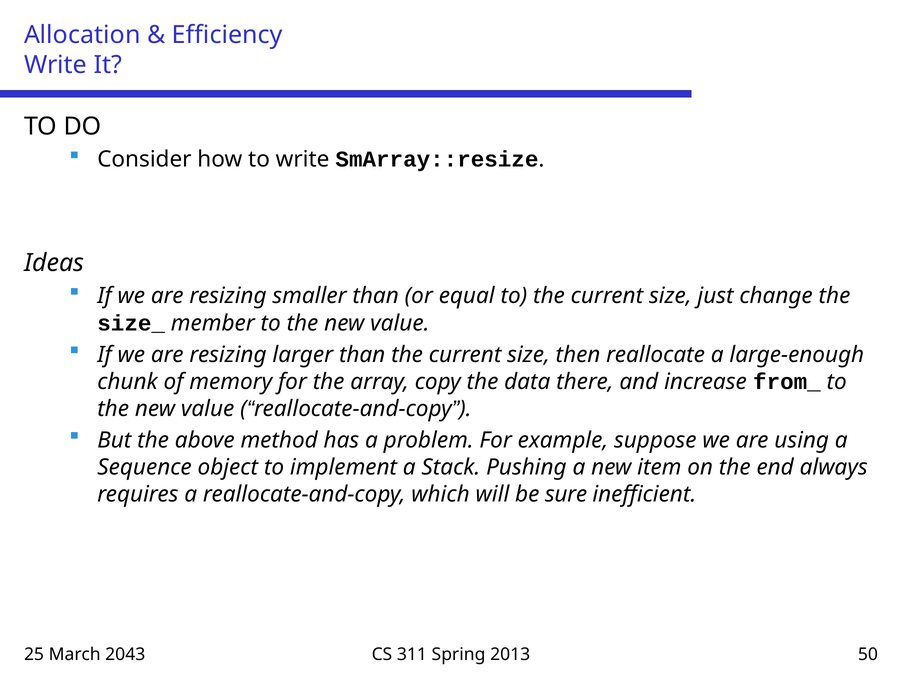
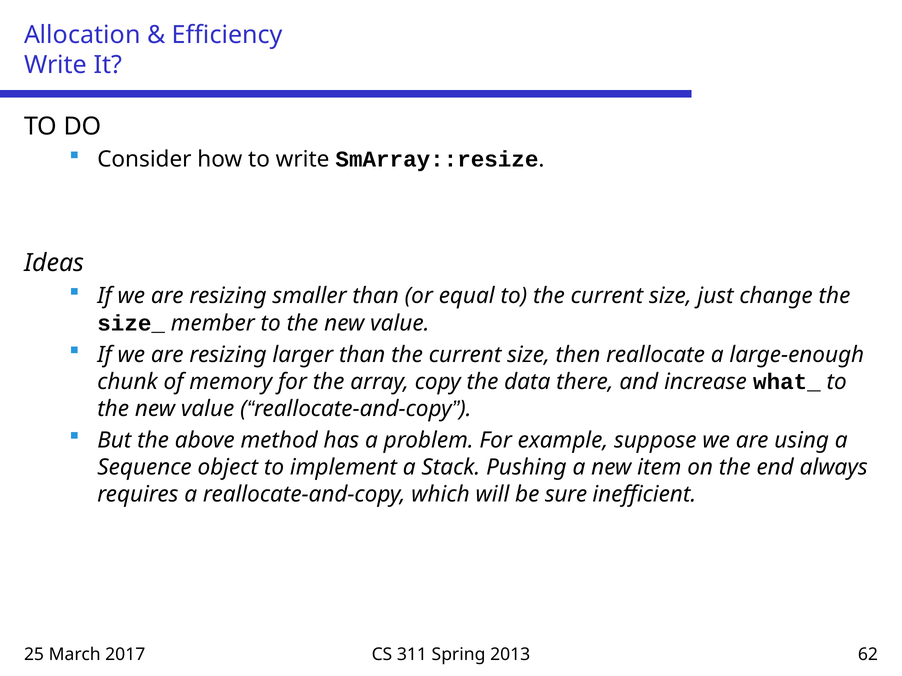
from_: from_ -> what_ (787, 382)
2043: 2043 -> 2017 (125, 655)
50: 50 -> 62 (868, 655)
